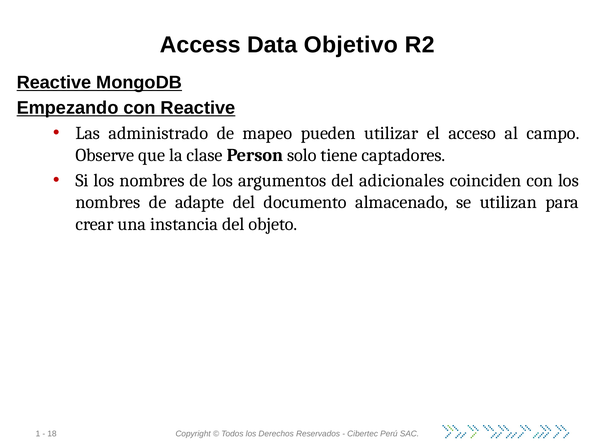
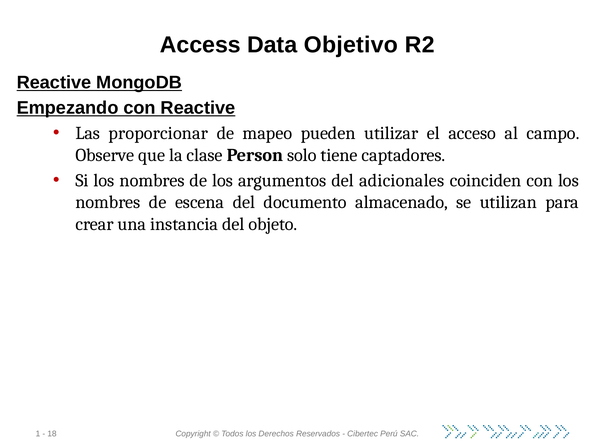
administrado: administrado -> proporcionar (158, 133)
adapte: adapte -> escena (200, 202)
